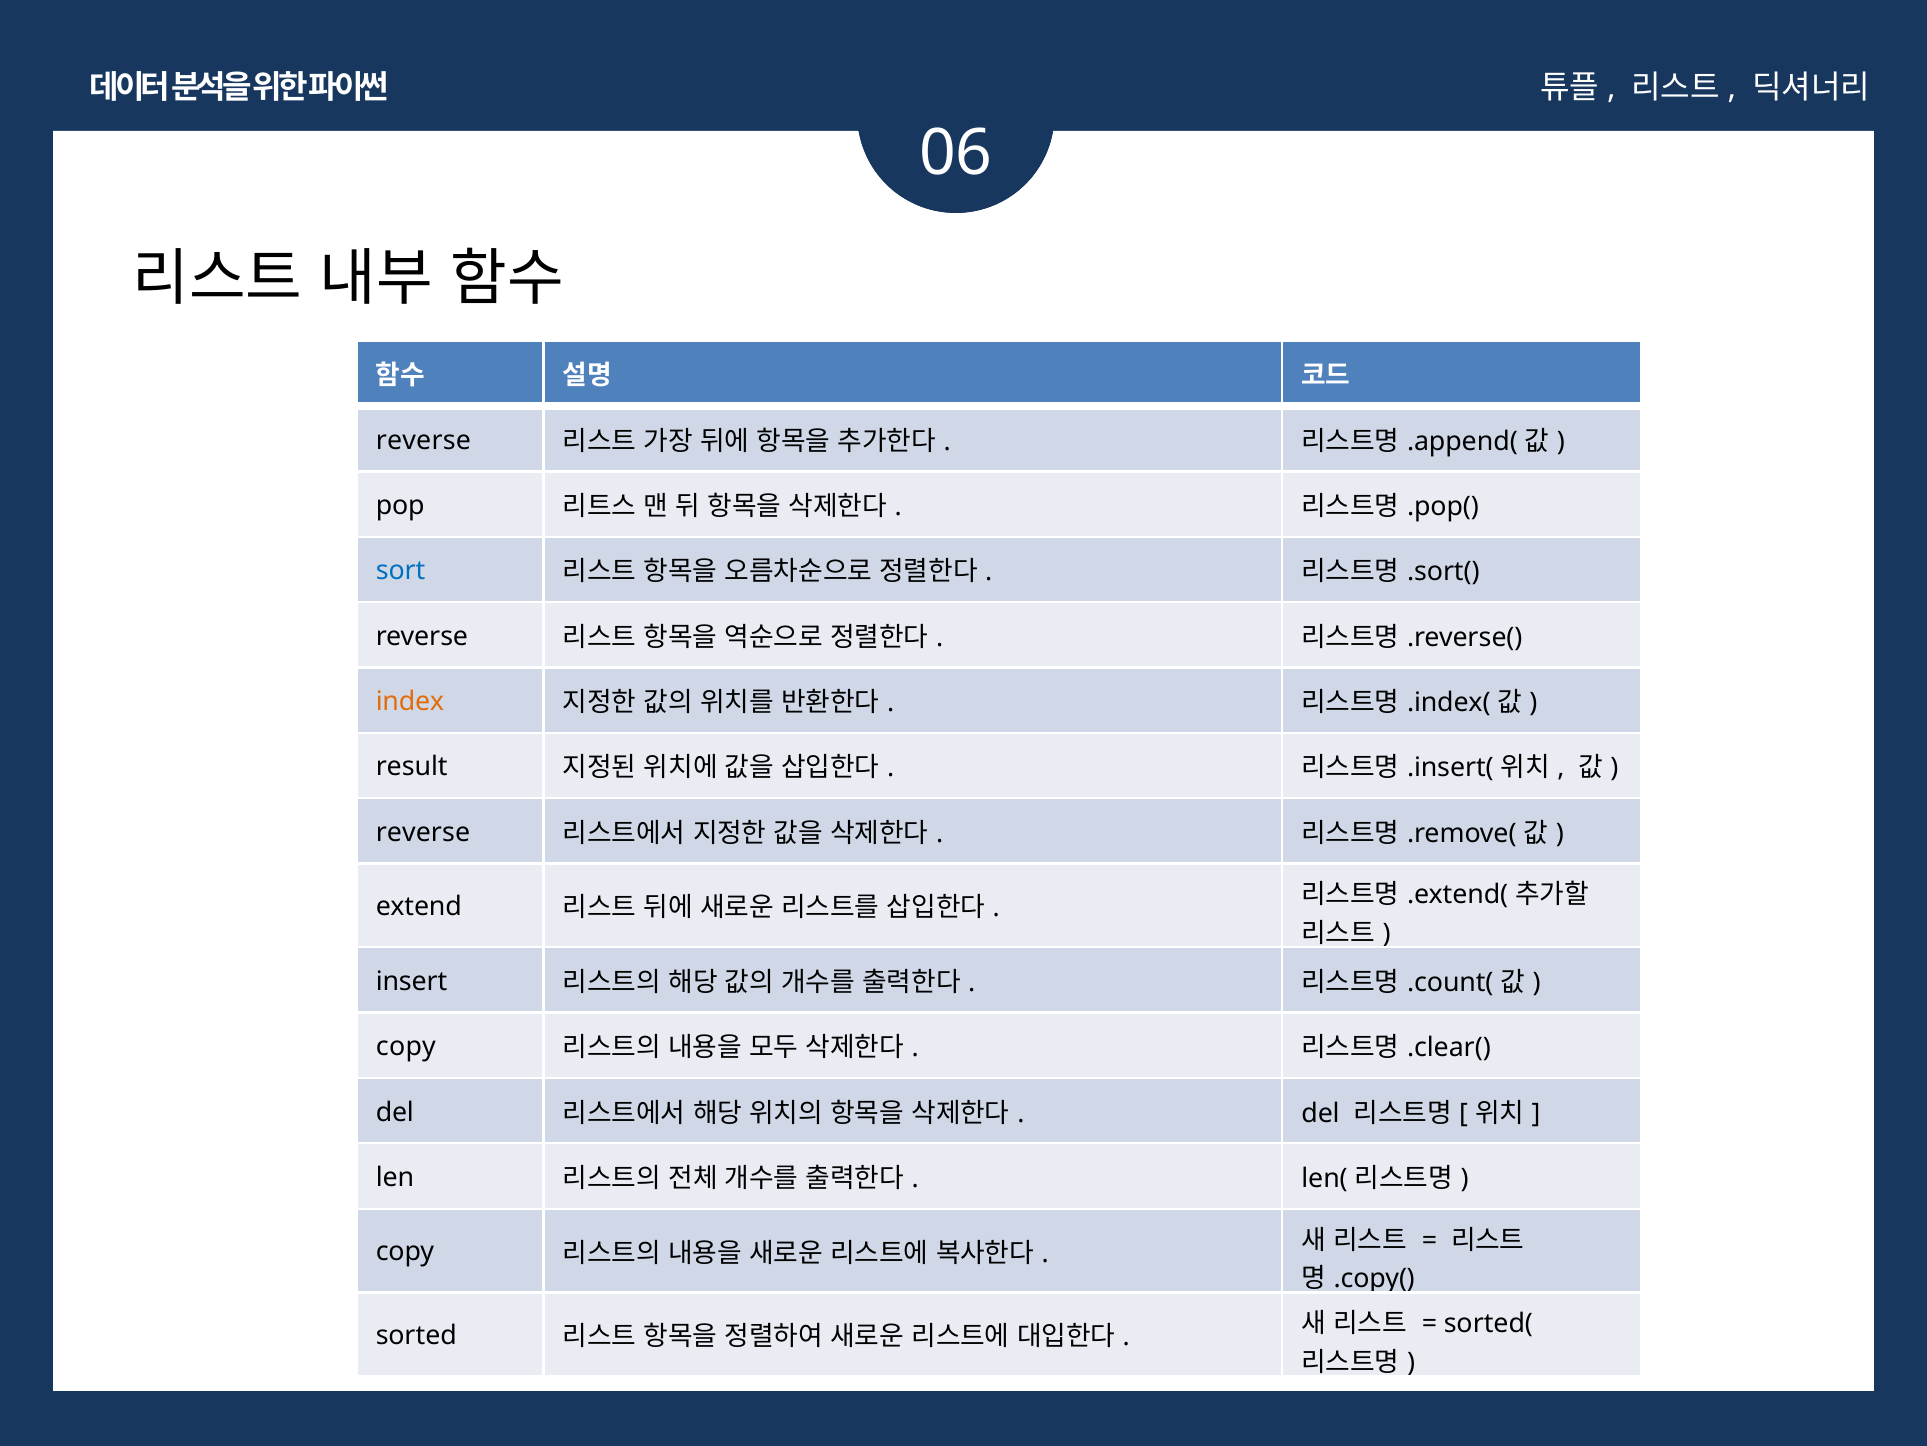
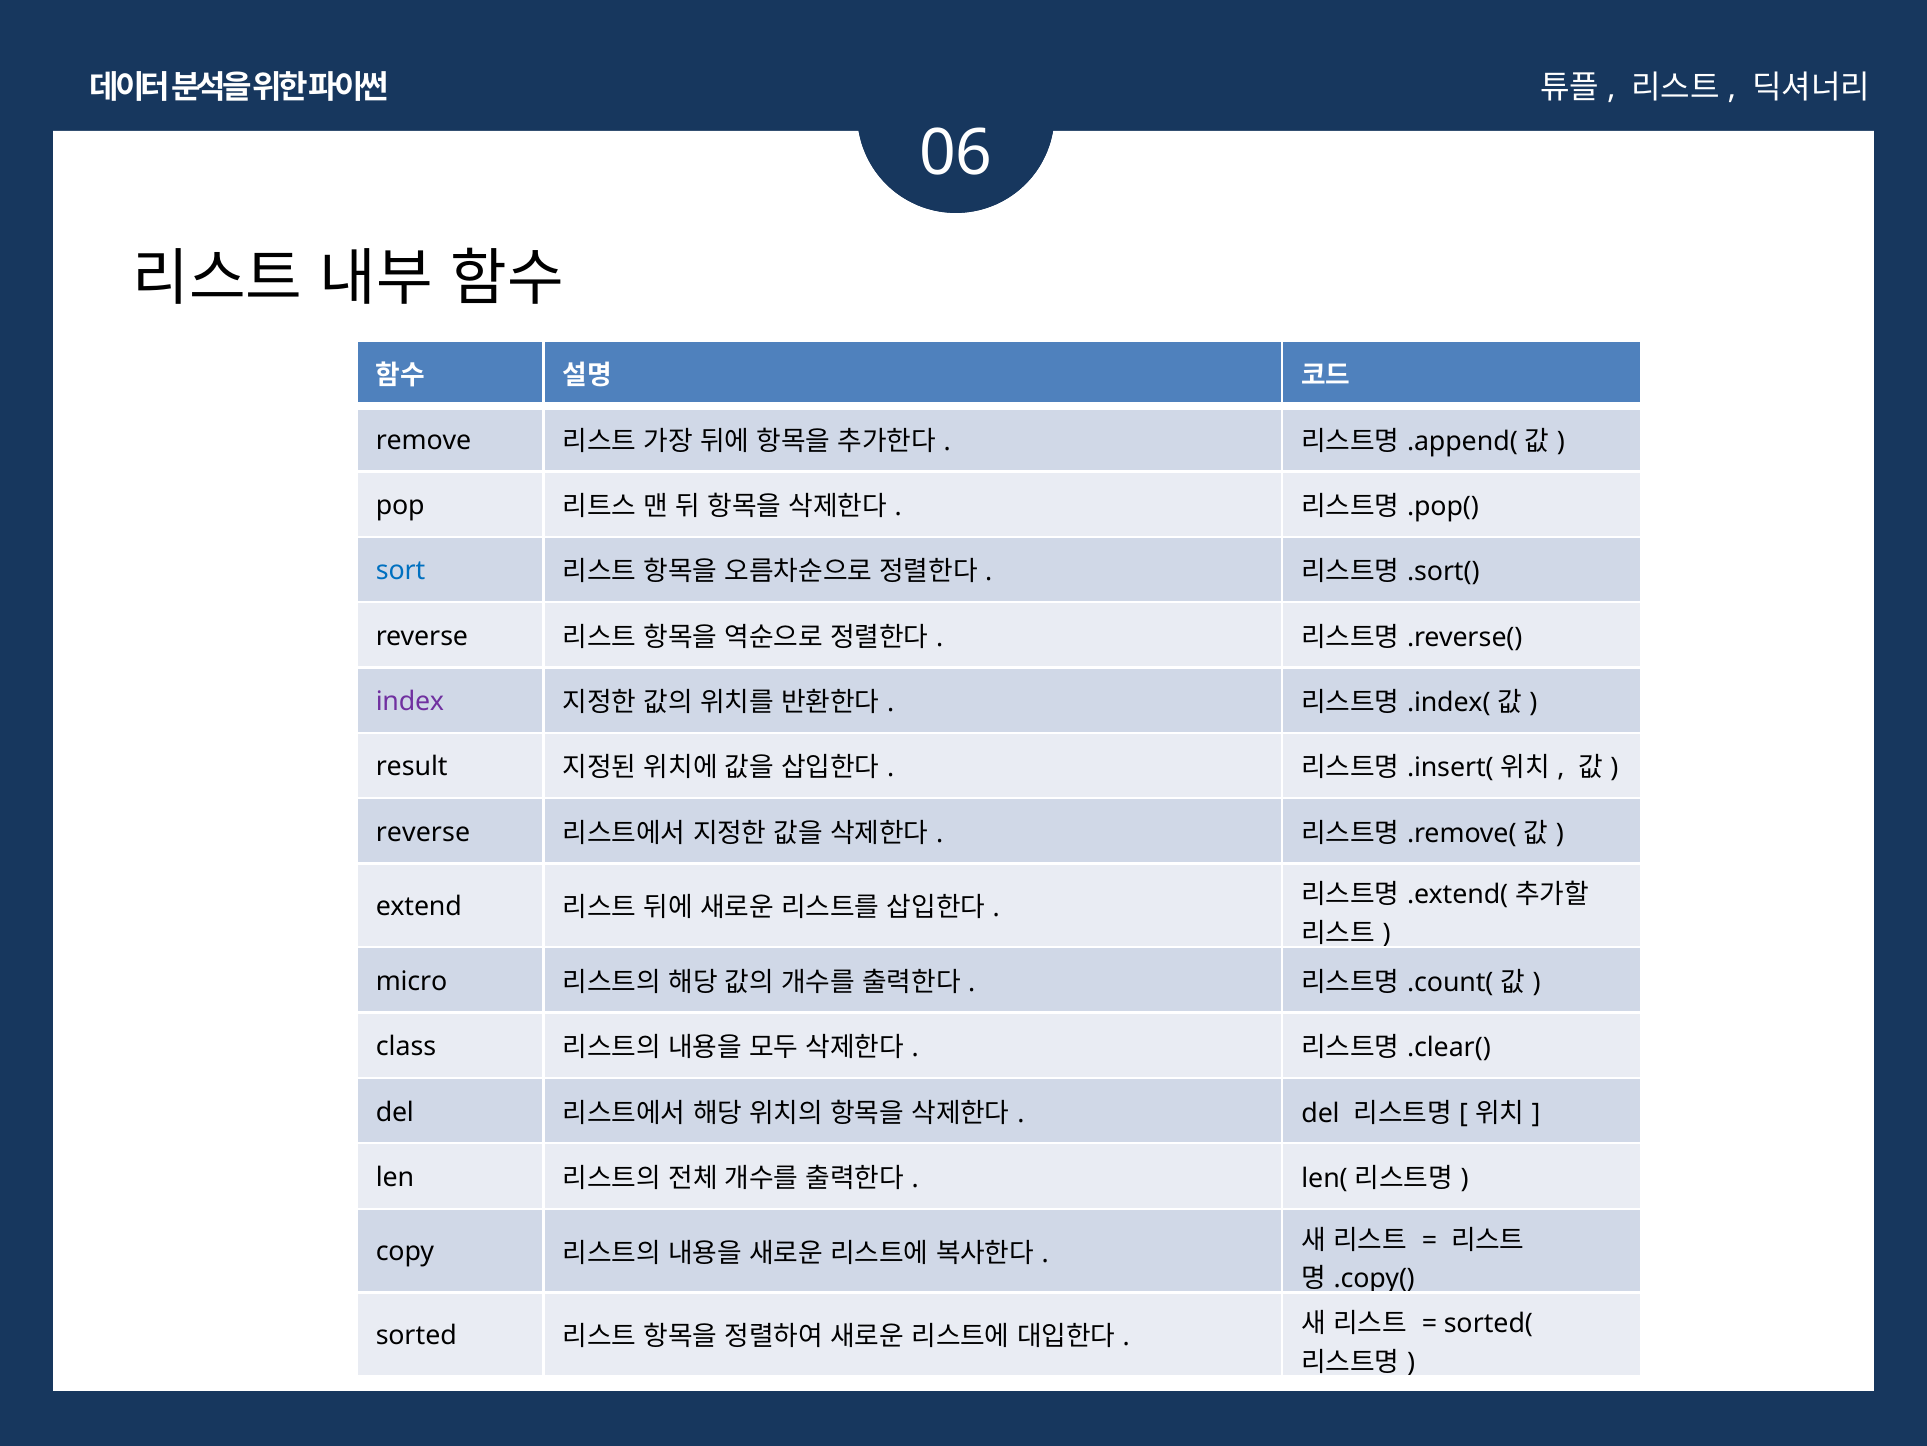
reverse: reverse -> remove (424, 440)
index colour: orange -> purple (410, 701)
insert: insert -> micro (412, 981)
copy: copy -> class (406, 1046)
